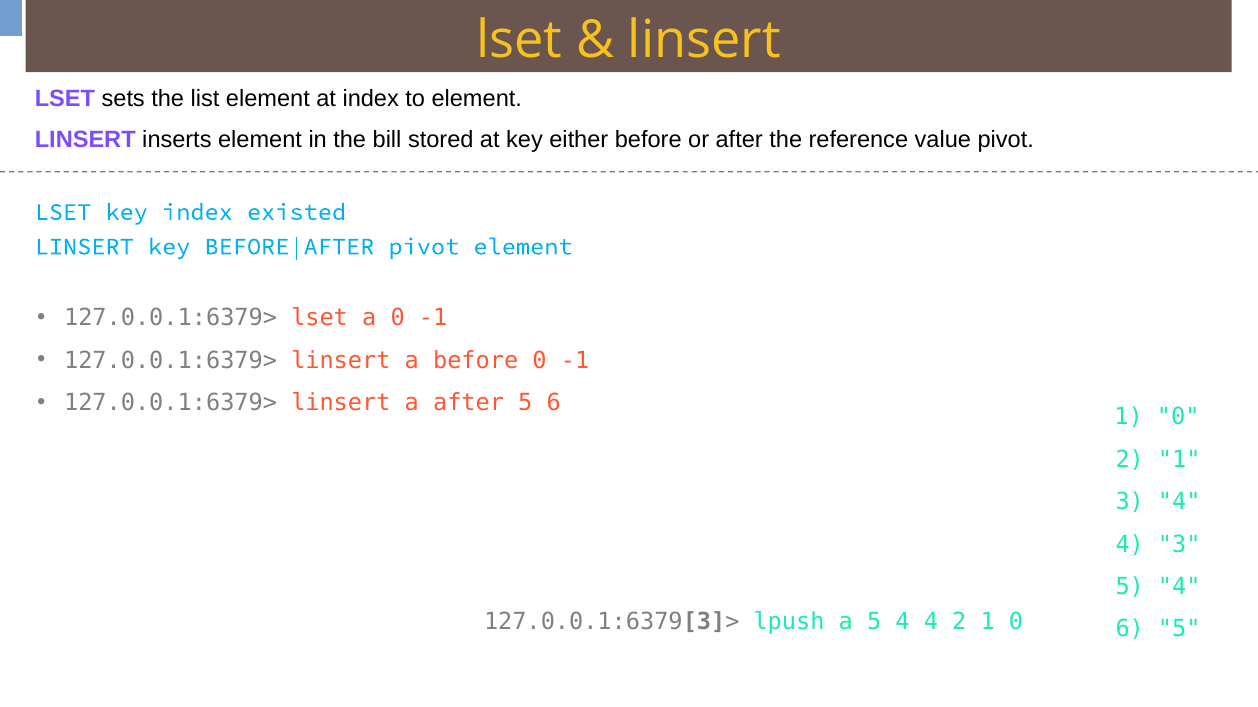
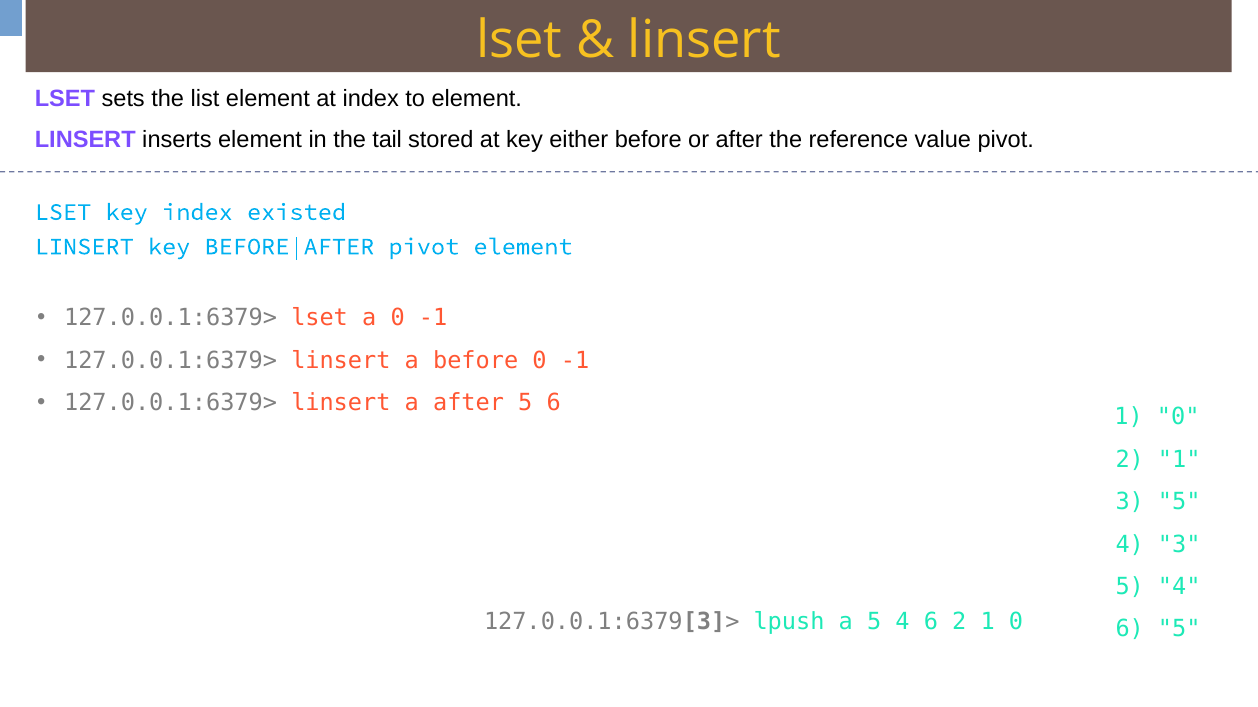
bill: bill -> tail (387, 140)
4: 4 -> 5 (1179, 502)
a 5 4 4: 4 -> 6 (931, 622)
